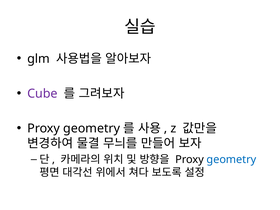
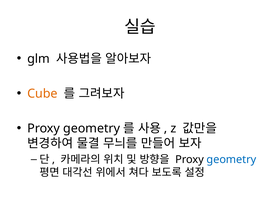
Cube colour: purple -> orange (42, 94)
